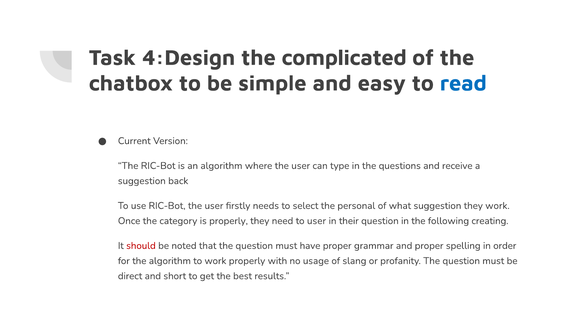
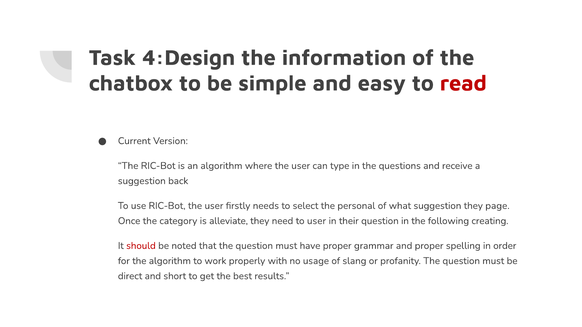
complicated: complicated -> information (344, 58)
read colour: blue -> red (463, 83)
they work: work -> page (497, 206)
is properly: properly -> alleviate (229, 221)
